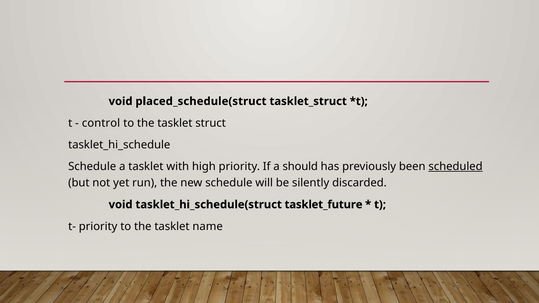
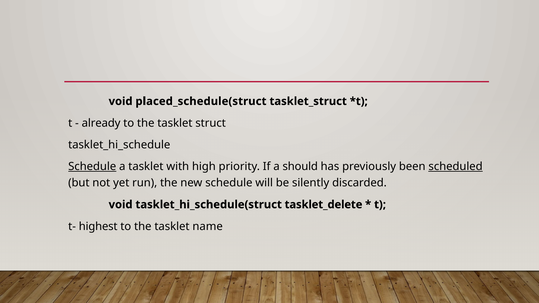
control: control -> already (101, 123)
Schedule underline: none -> present (92, 167)
tasklet_future: tasklet_future -> tasklet_delete (324, 205)
t- priority: priority -> highest (98, 226)
